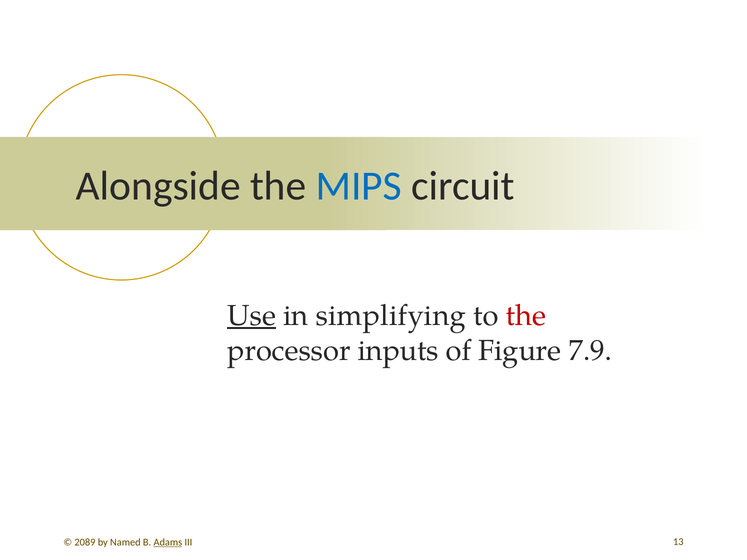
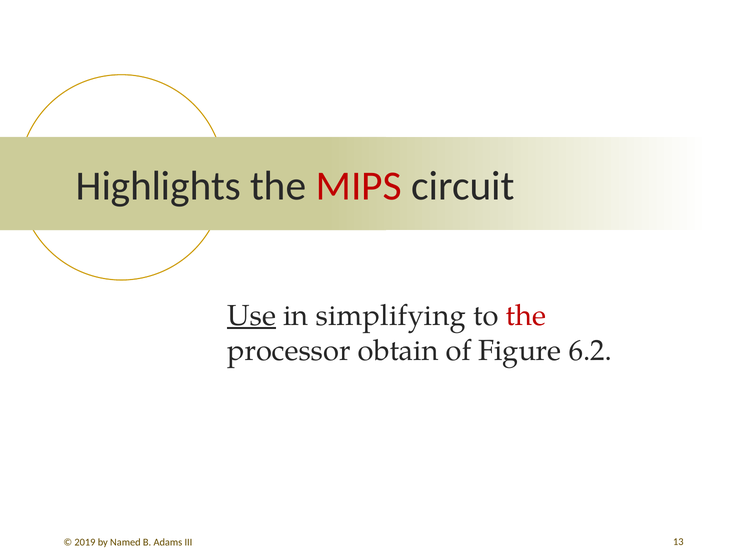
Alongside: Alongside -> Highlights (158, 186)
MIPS colour: blue -> red (359, 186)
inputs: inputs -> obtain (398, 351)
7.9: 7.9 -> 6.2 (590, 351)
2089: 2089 -> 2019 (85, 543)
Adams underline: present -> none (168, 543)
